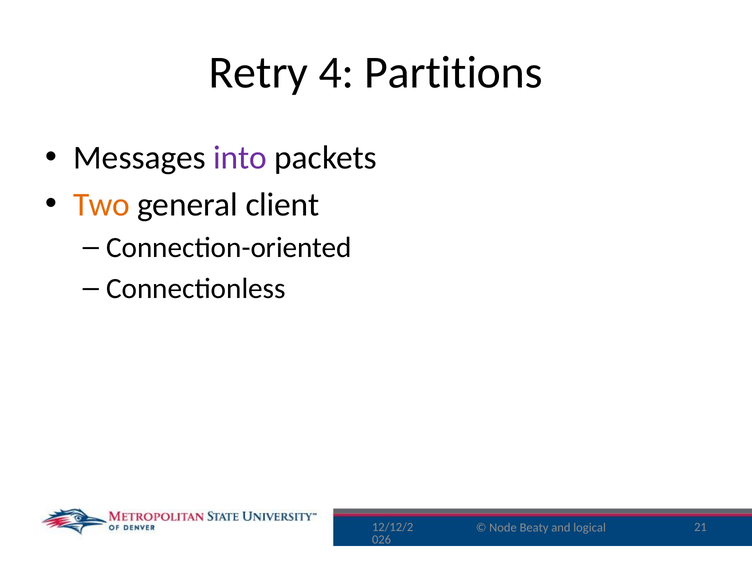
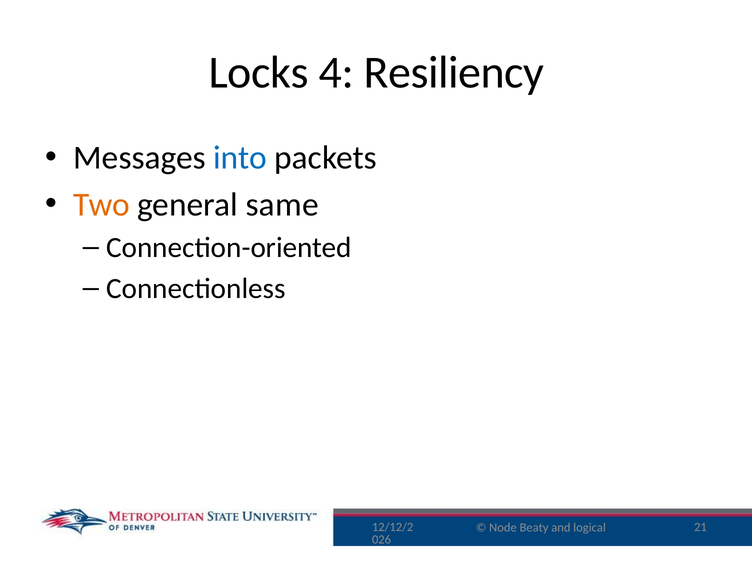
Retry: Retry -> Locks (259, 73)
Partitions: Partitions -> Resiliency (454, 73)
into colour: purple -> blue (240, 158)
client: client -> same (282, 205)
